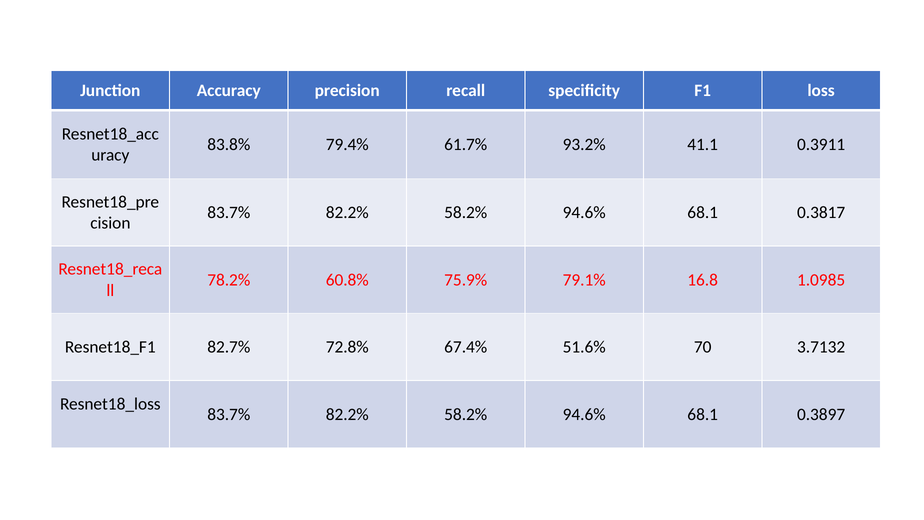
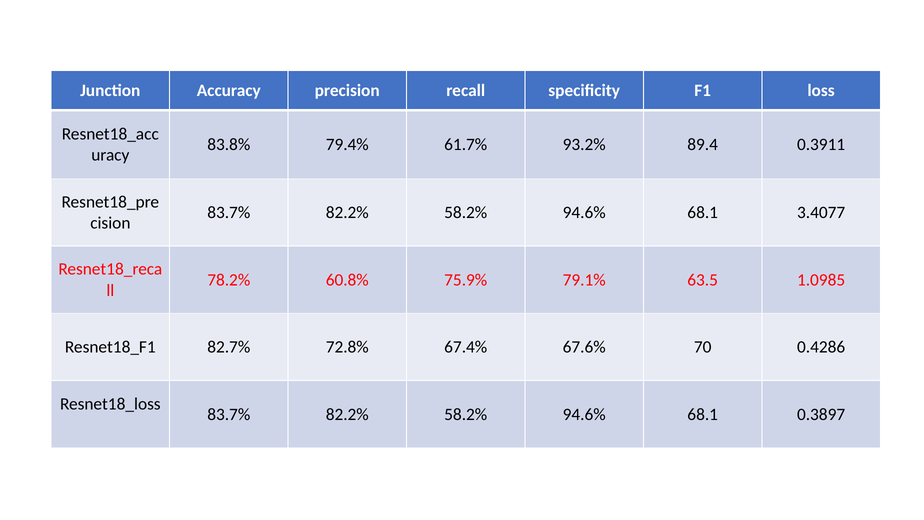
41.1: 41.1 -> 89.4 (703, 145)
0.3817: 0.3817 -> 3.4077 (821, 212)
16.8: 16.8 -> 63.5 (703, 280)
51.6%: 51.6% -> 67.6% (584, 347)
3.7132: 3.7132 -> 0.4286 (821, 347)
